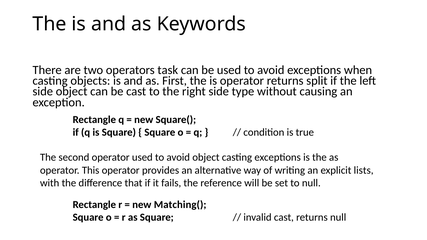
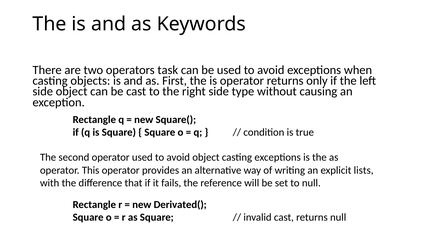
split: split -> only (317, 81)
Matching(: Matching( -> Derivated( (180, 205)
